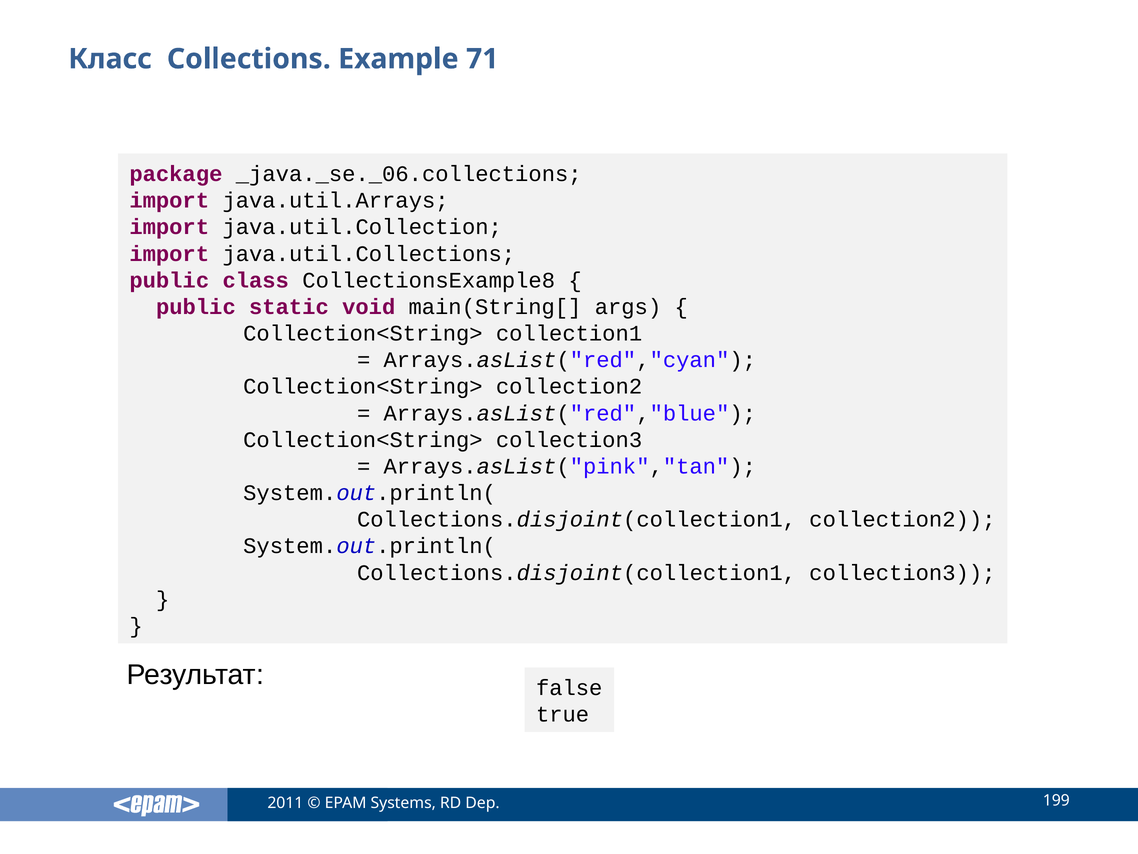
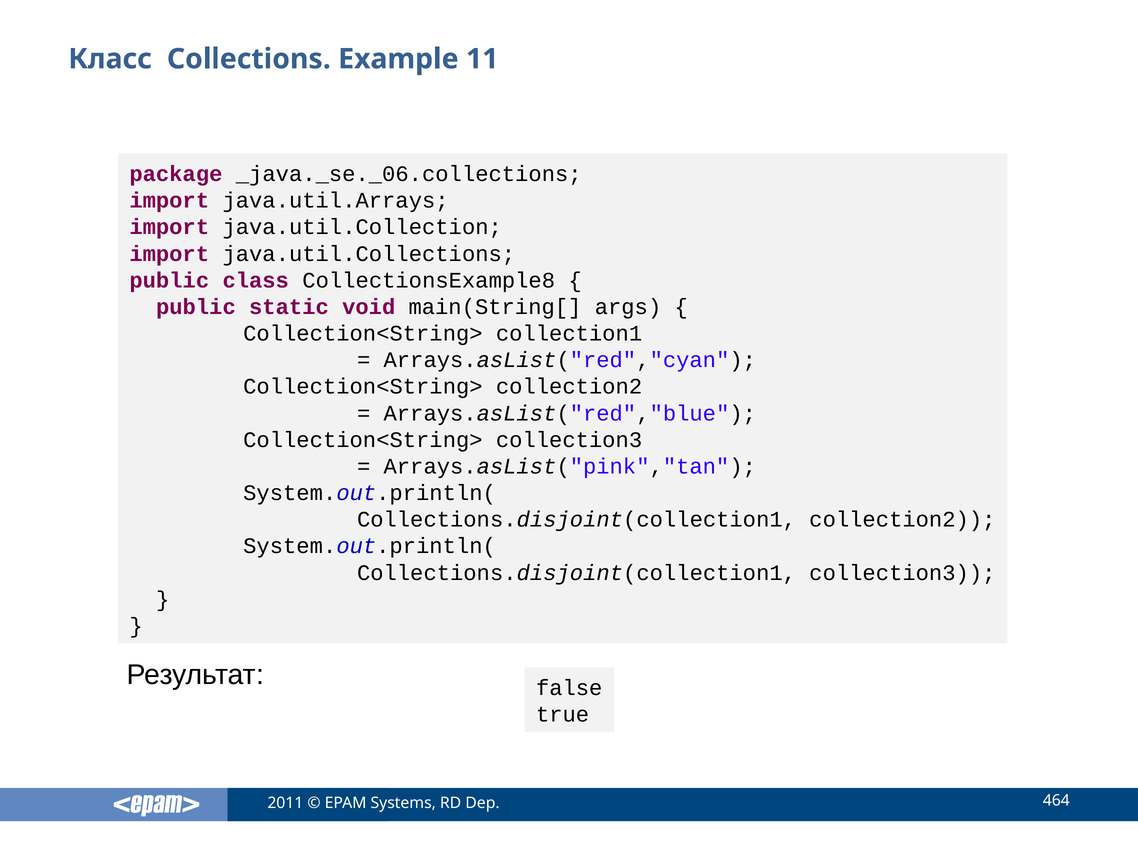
71: 71 -> 11 (482, 59)
199: 199 -> 464 (1056, 800)
